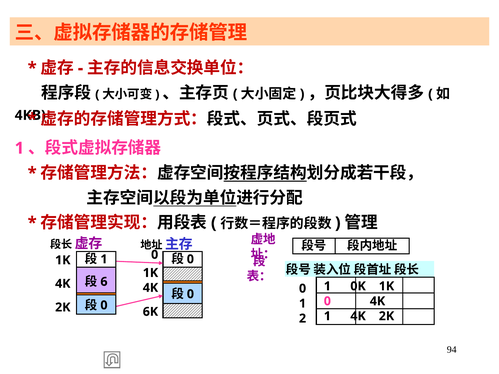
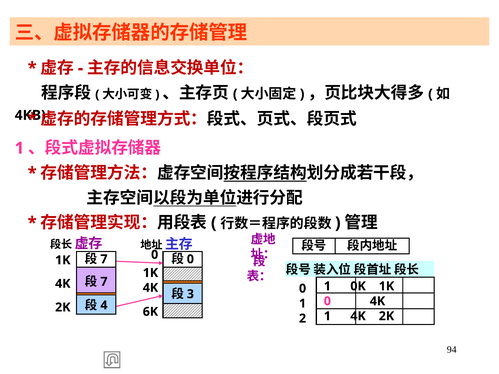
1: 1 -> 7 (104, 259)
6: 6 -> 7 (104, 282)
0: 0 -> 3 (190, 294)
0: 0 -> 4 (104, 305)
